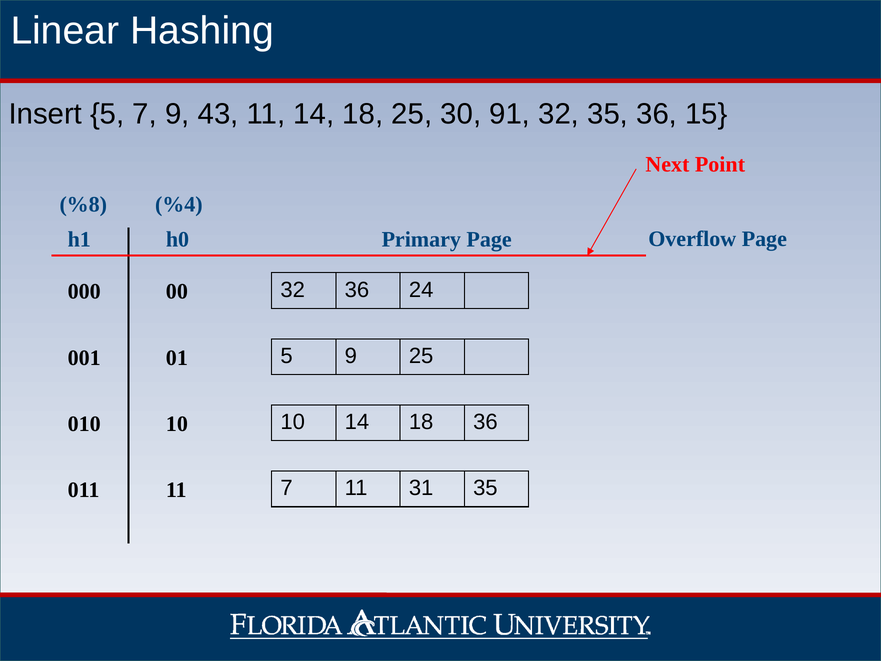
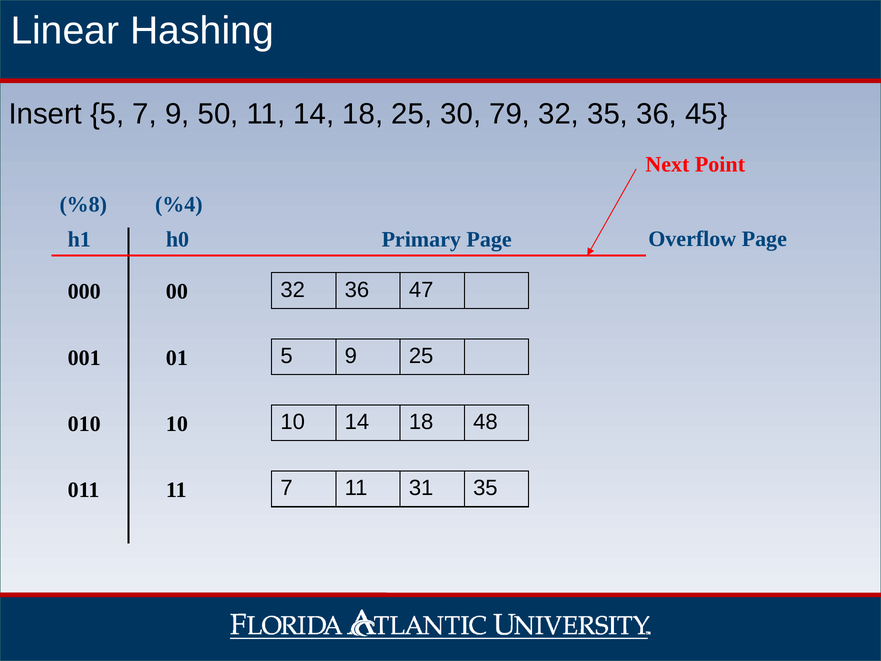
43: 43 -> 50 (218, 114)
91: 91 -> 79 (510, 114)
15: 15 -> 45 (706, 114)
24: 24 -> 47 (421, 290)
18 36: 36 -> 48 (485, 422)
